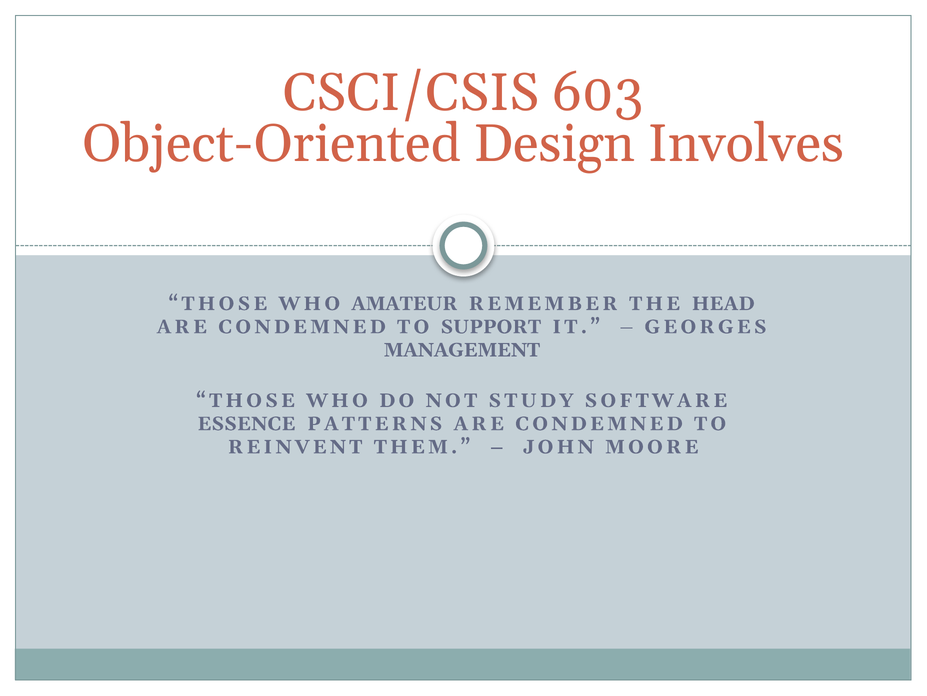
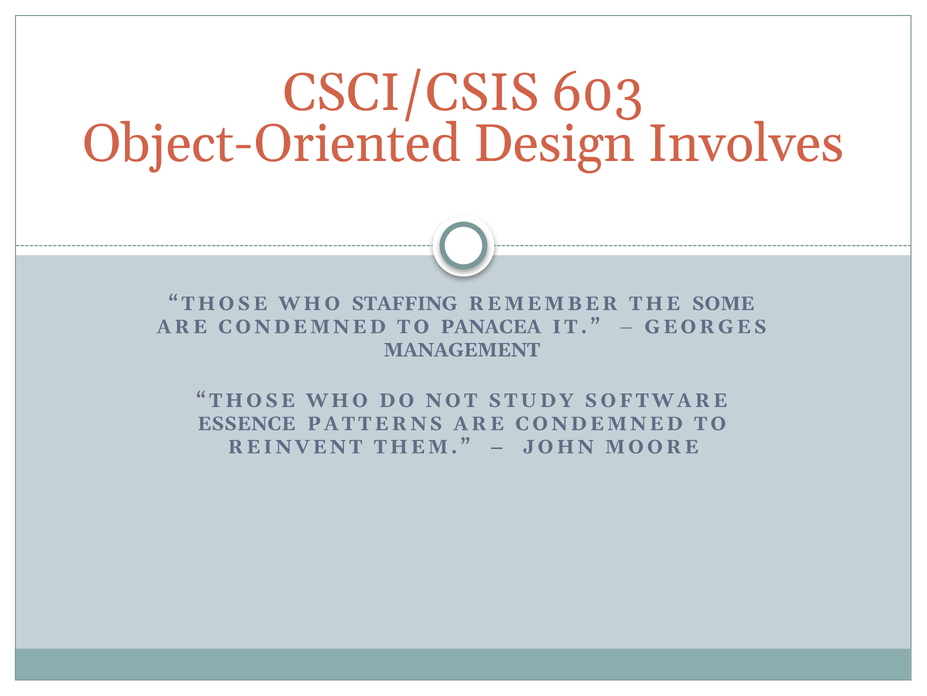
AMATEUR: AMATEUR -> STAFFING (404, 303)
HEAD: HEAD -> SOME (723, 303)
SUPPORT: SUPPORT -> PANACEA (491, 327)
